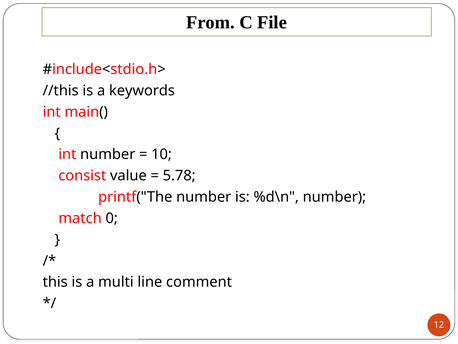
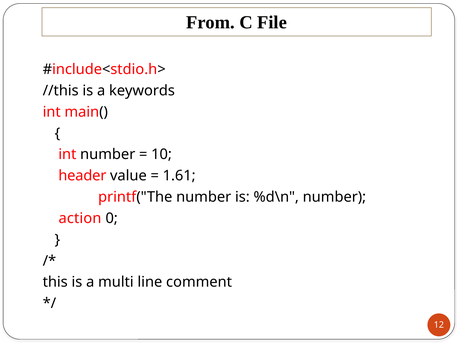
consist: consist -> header (82, 176)
5.78: 5.78 -> 1.61 (179, 176)
match: match -> action (80, 218)
